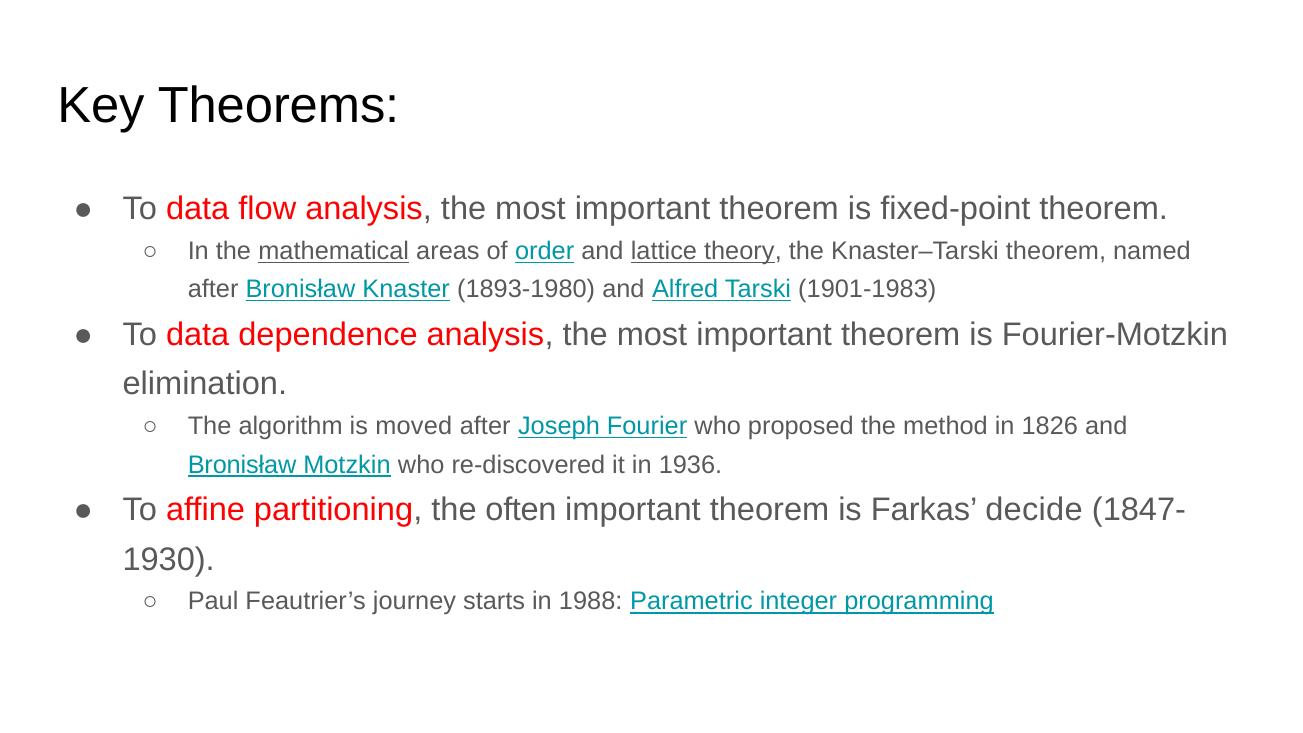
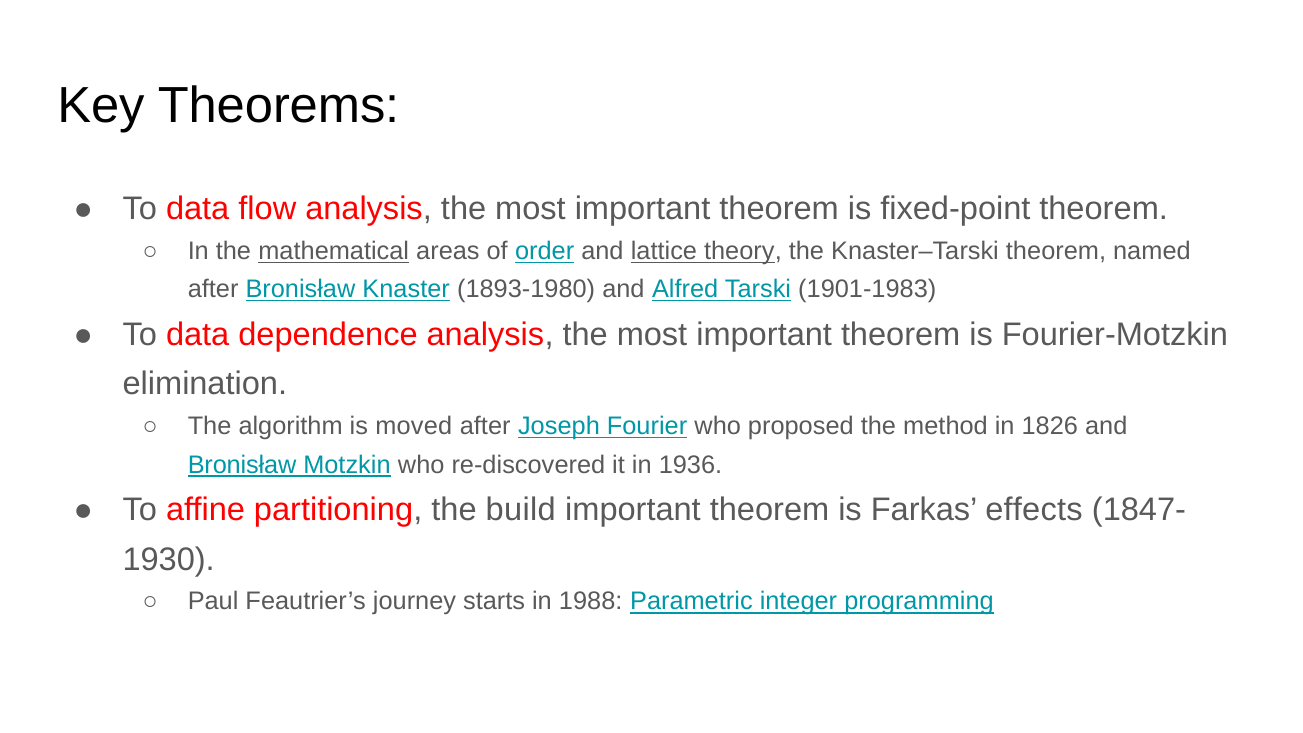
often: often -> build (521, 510)
decide: decide -> effects (1034, 510)
